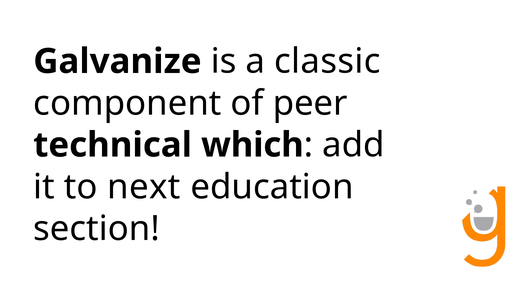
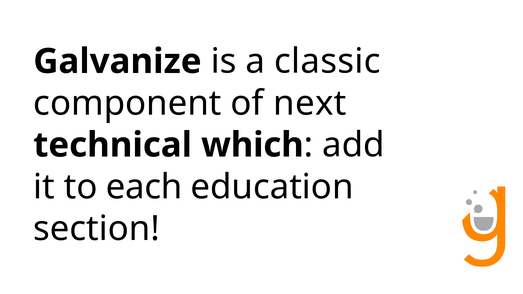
peer: peer -> next (310, 103)
next: next -> each (144, 187)
